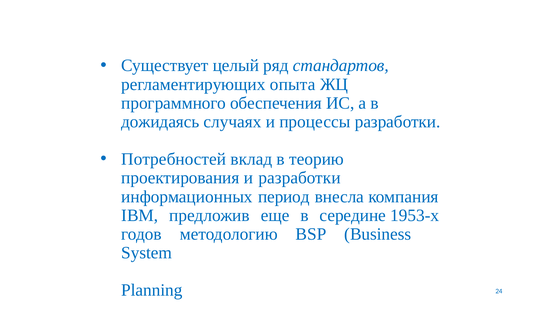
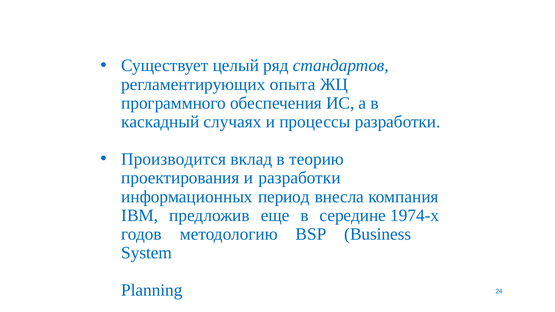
дожидаясь: дожидаясь -> каскадный (160, 122)
Потребностей: Потребностей -> Производится (174, 159)
1953-х: 1953-х -> 1974-х (415, 215)
